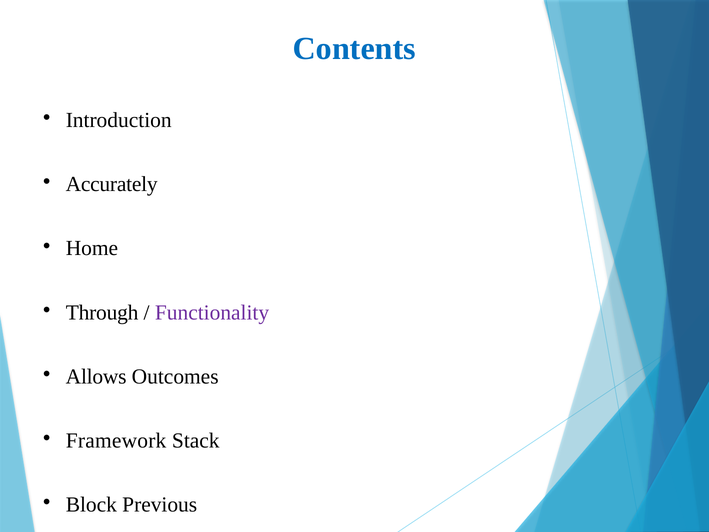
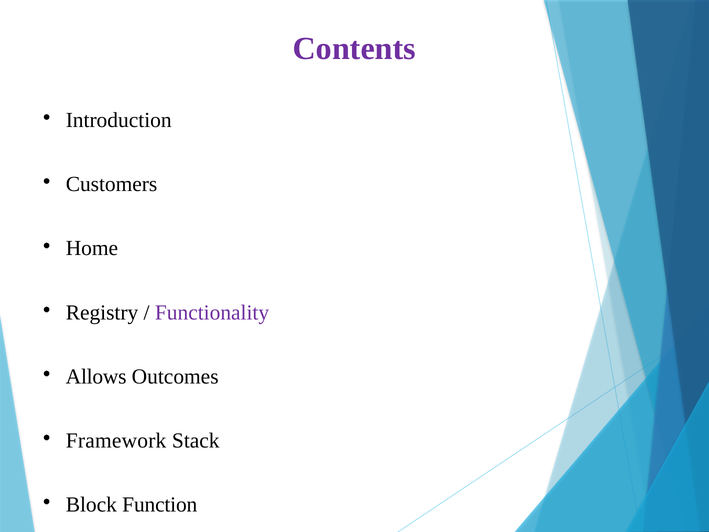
Contents colour: blue -> purple (354, 49)
Accurately: Accurately -> Customers (112, 184)
Through: Through -> Registry (102, 312)
Previous: Previous -> Function (160, 504)
